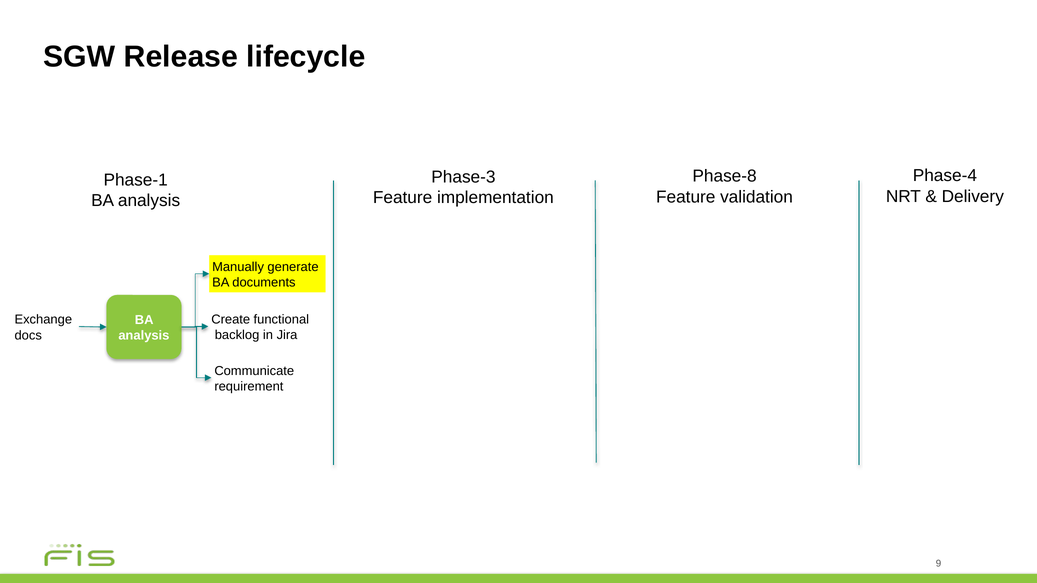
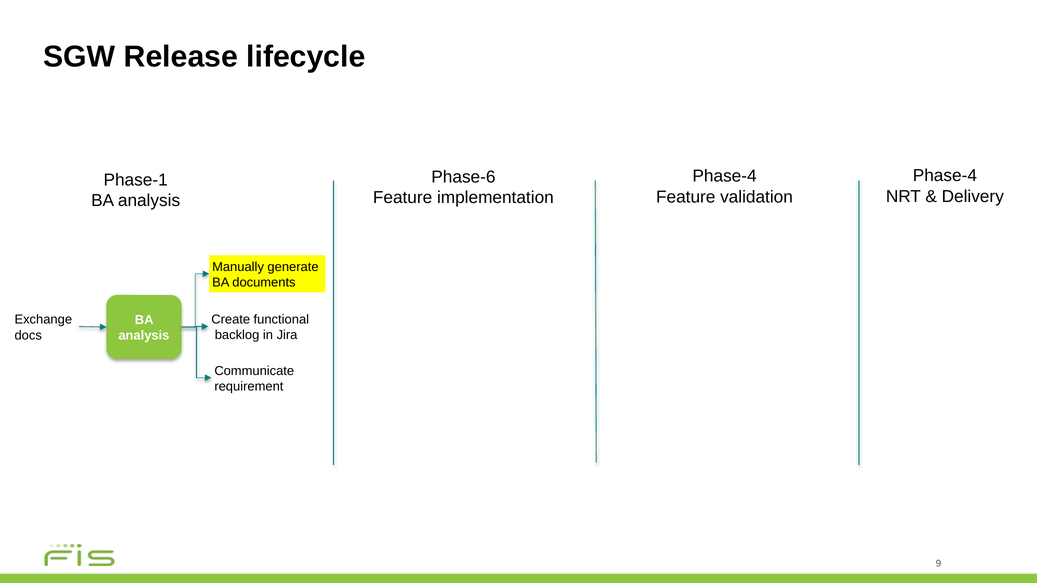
Phase-8: Phase-8 -> Phase-4 (725, 176)
Phase-3: Phase-3 -> Phase-6 (463, 177)
